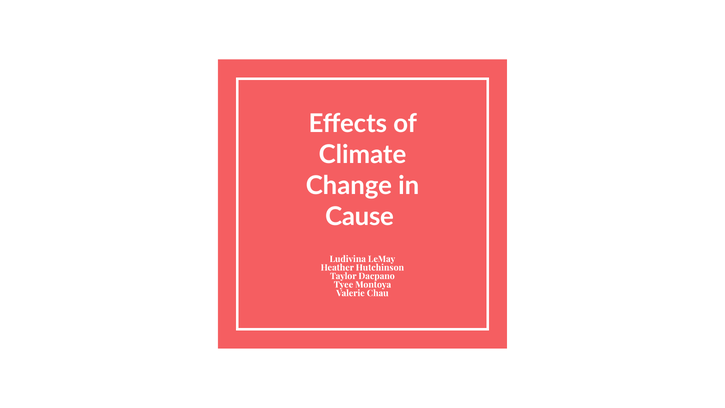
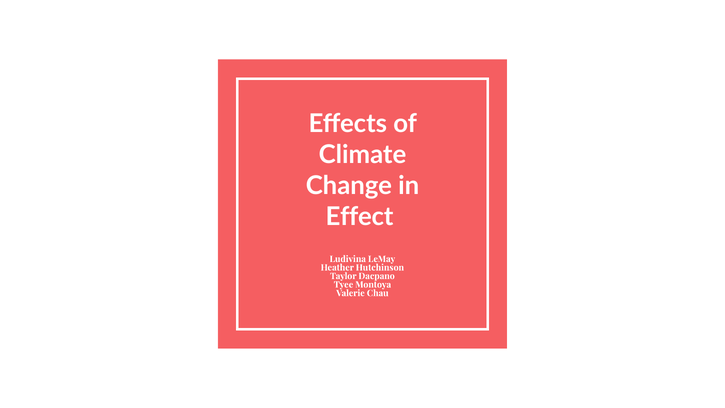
Cause: Cause -> Effect (359, 217)
